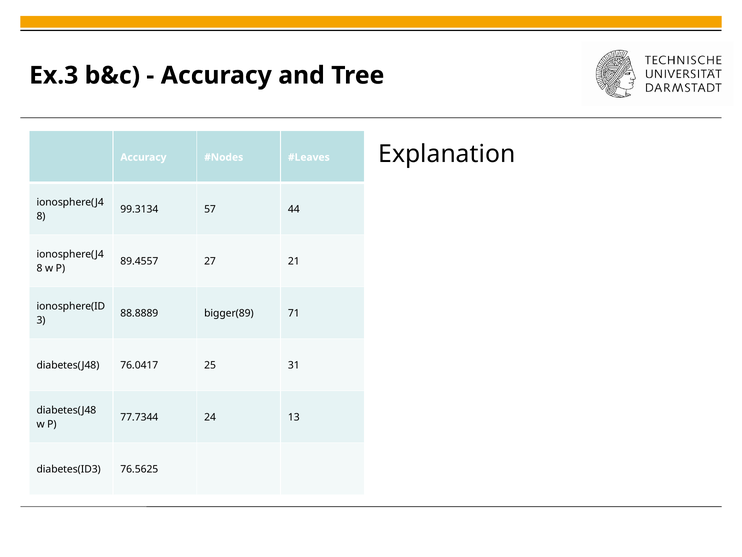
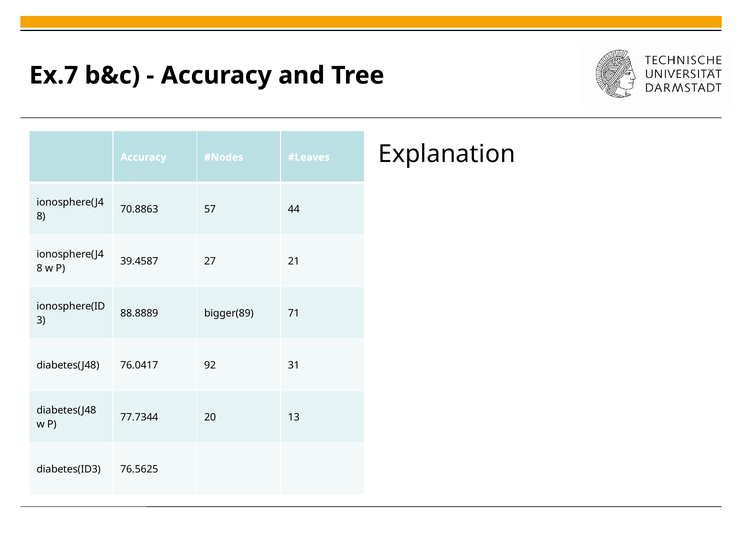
Ex.3: Ex.3 -> Ex.7 (54, 75)
99.3134: 99.3134 -> 70.8863 (139, 209)
89.4557: 89.4557 -> 39.4587 (139, 261)
25: 25 -> 92 (210, 365)
24: 24 -> 20 (210, 417)
